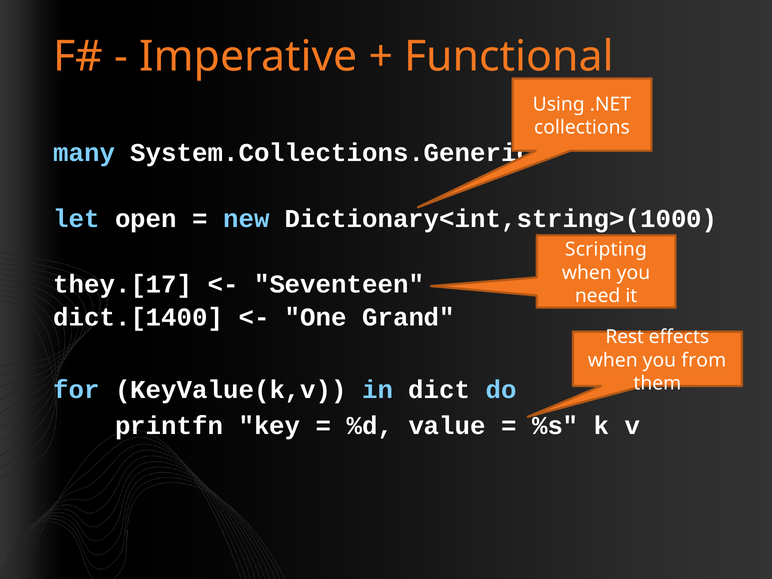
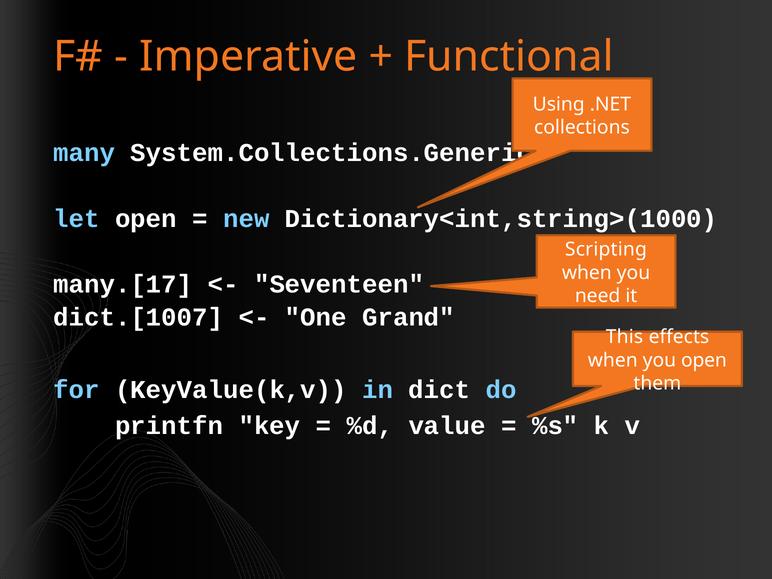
they.[17: they.[17 -> many.[17 (123, 284)
dict.[1400: dict.[1400 -> dict.[1007 (138, 317)
Rest: Rest -> This (624, 337)
you from: from -> open (704, 360)
